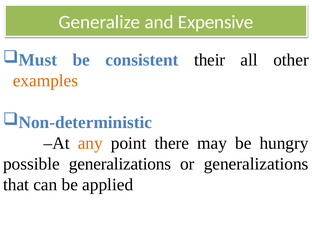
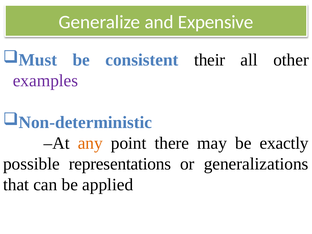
examples colour: orange -> purple (45, 81)
hungry: hungry -> exactly (284, 143)
possible generalizations: generalizations -> representations (120, 164)
